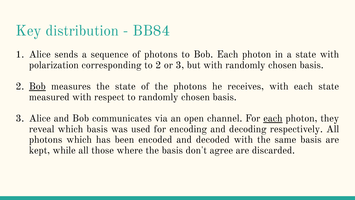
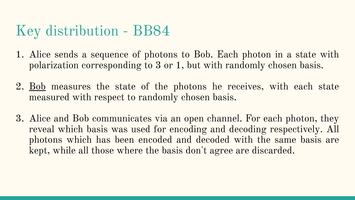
to 2: 2 -> 3 (158, 65)
or 3: 3 -> 1 (180, 65)
each underline: present -> none (273, 118)
